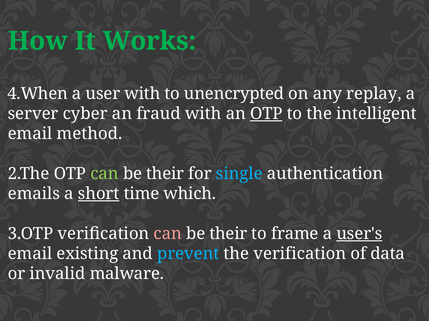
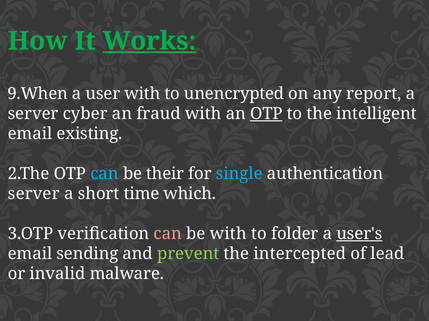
Works underline: none -> present (149, 41)
4.When: 4.When -> 9.When (38, 94)
replay: replay -> report (374, 94)
method: method -> existing (90, 134)
can colour: light green -> light blue (105, 174)
emails: emails -> server (34, 194)
short underline: present -> none (99, 194)
their: their -> with (228, 234)
frame: frame -> folder (295, 234)
existing: existing -> sending (87, 254)
prevent colour: light blue -> light green (188, 254)
the verification: verification -> intercepted (300, 254)
data: data -> lead (388, 254)
